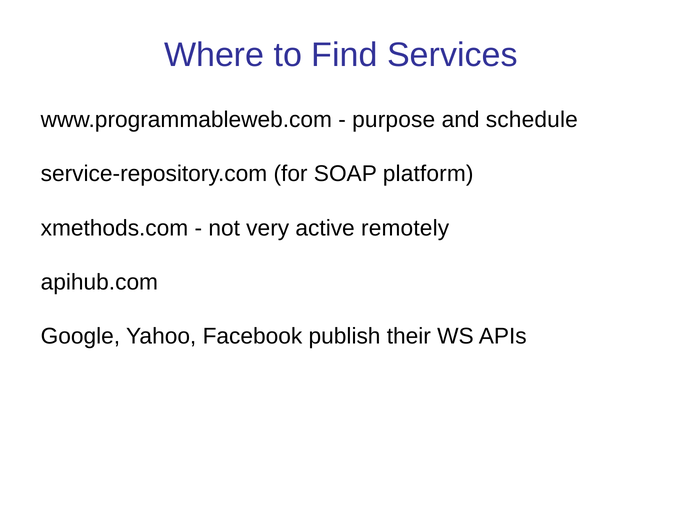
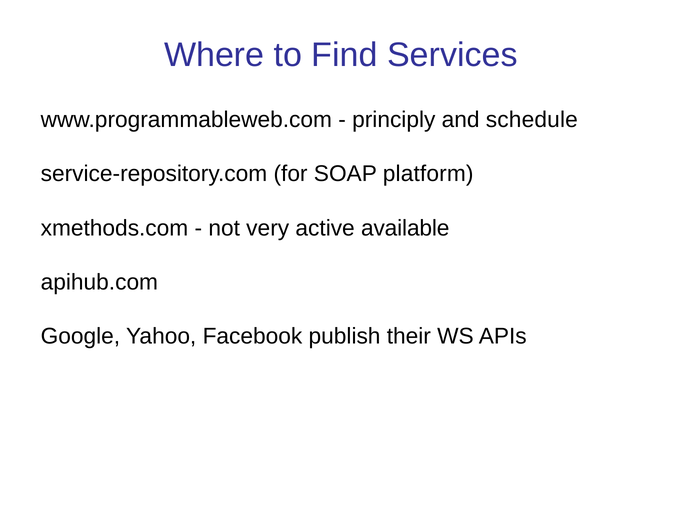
purpose: purpose -> principly (394, 120)
remotely: remotely -> available (405, 228)
